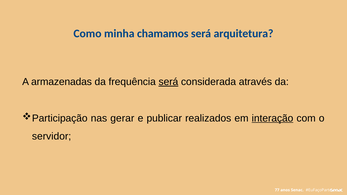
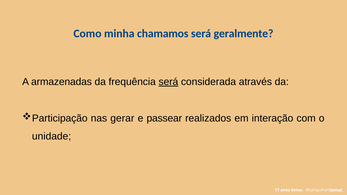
arquitetura: arquitetura -> geralmente (244, 33)
publicar: publicar -> passear (164, 118)
interação underline: present -> none (273, 118)
servidor: servidor -> unidade (52, 137)
